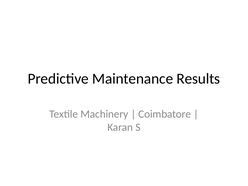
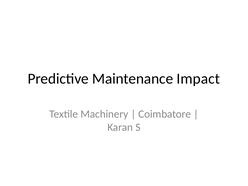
Results: Results -> Impact (198, 79)
